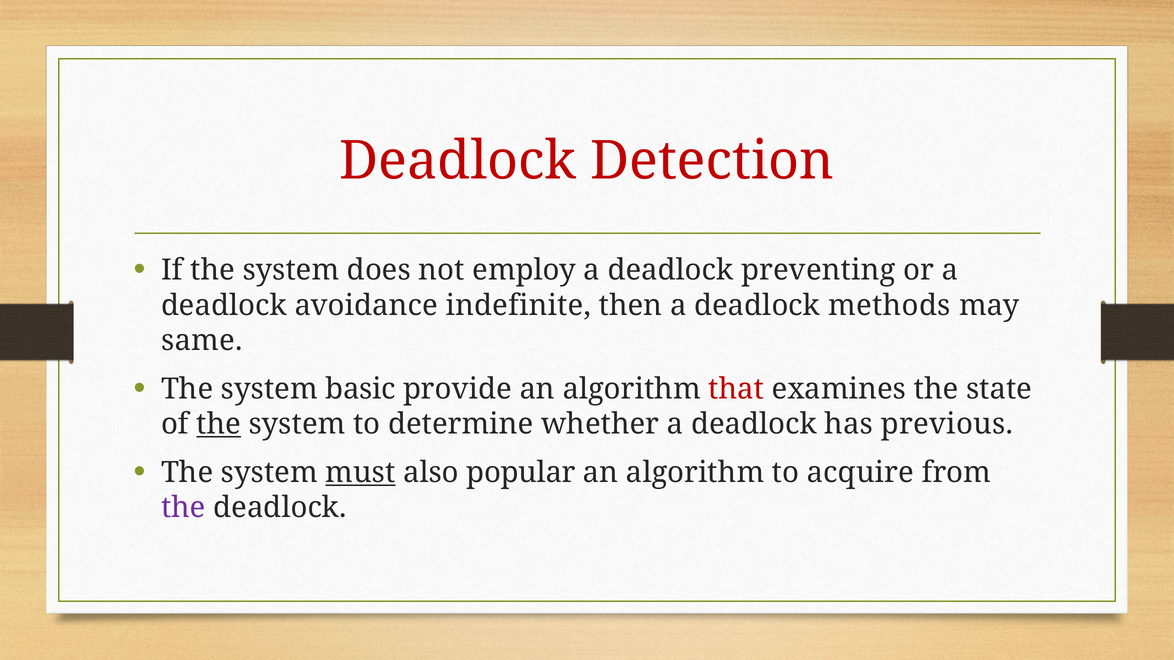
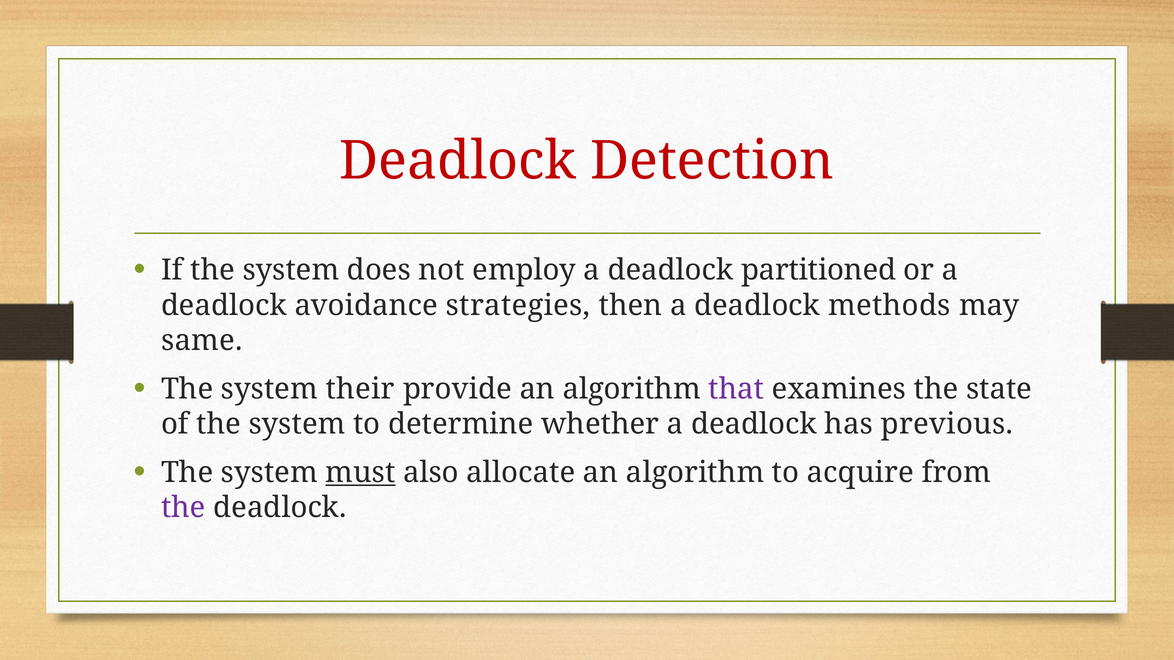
preventing: preventing -> partitioned (819, 270)
indefinite: indefinite -> strategies (518, 306)
basic: basic -> their (360, 389)
that colour: red -> purple (736, 389)
the underline: present -> none (219, 424)
popular: popular -> allocate (521, 473)
